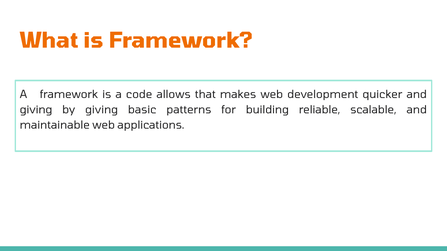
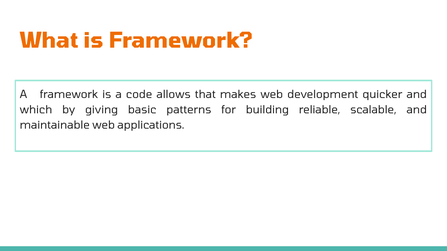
giving: giving -> which (36, 110)
